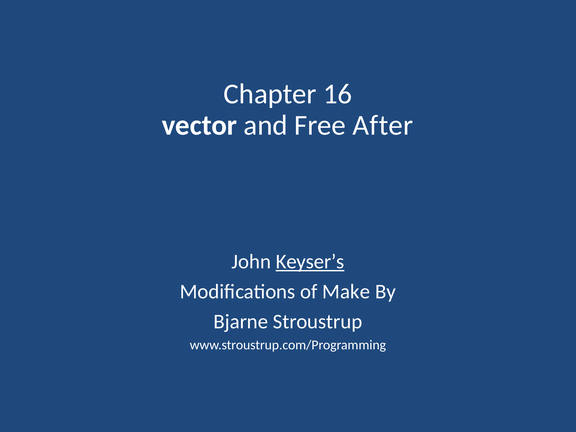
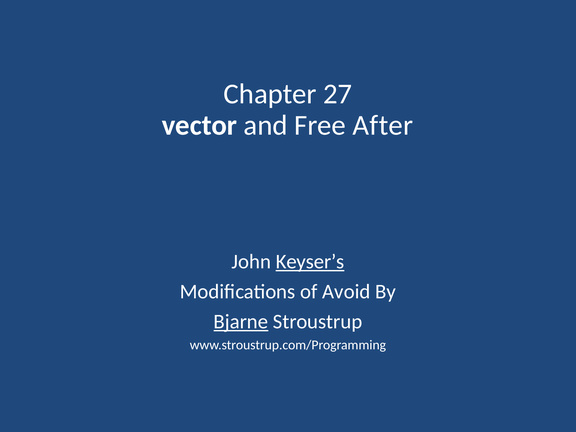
16: 16 -> 27 (338, 94)
Make: Make -> Avoid (346, 292)
Bjarne underline: none -> present (241, 322)
